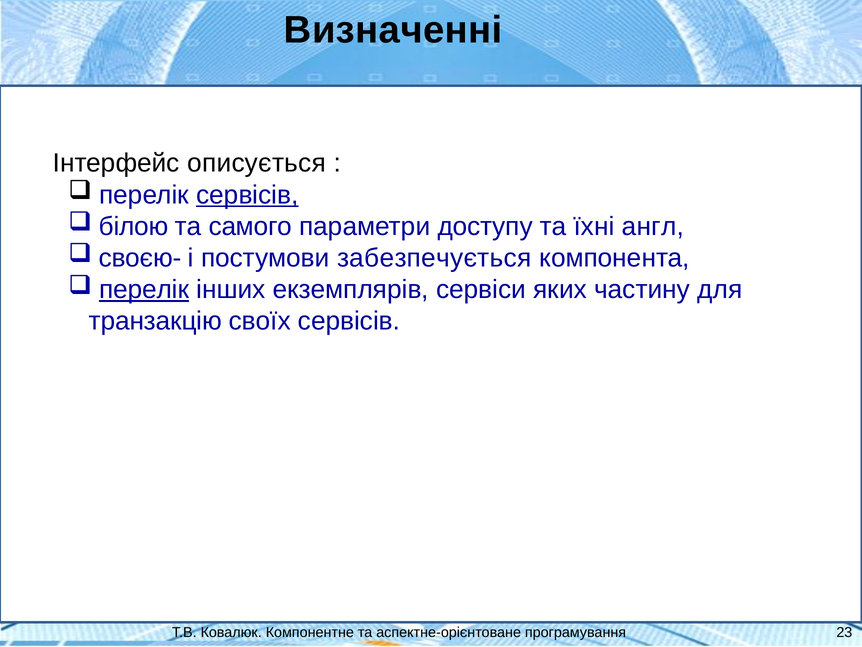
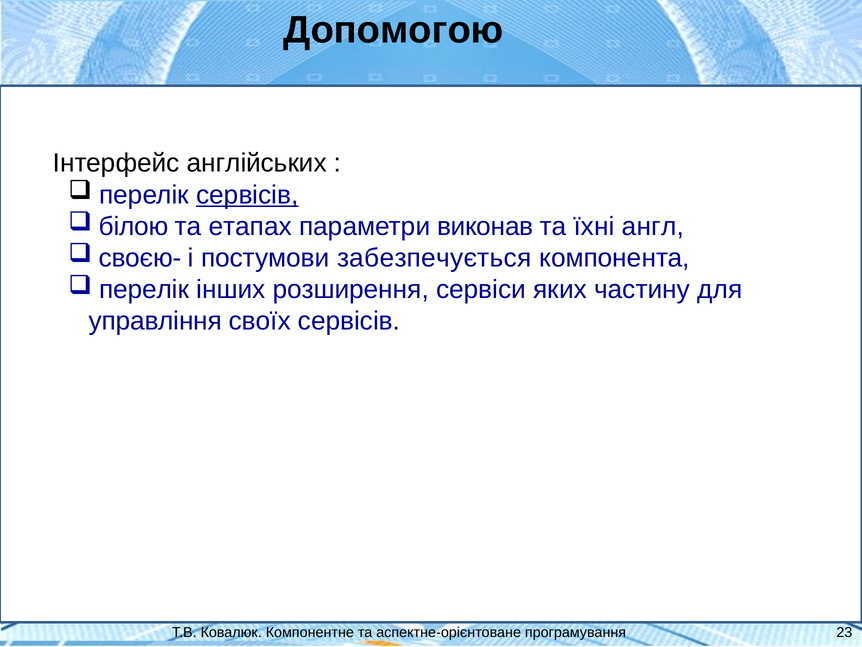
Визначенні: Визначенні -> Допомогою (393, 30)
описується: описується -> англійських (257, 163)
самого: самого -> етапах (250, 226)
доступу: доступу -> виконав (485, 226)
перелік underline: present -> none (144, 289)
екземплярів: екземплярів -> розширення (351, 289)
транзакцію: транзакцію -> управління (155, 321)
